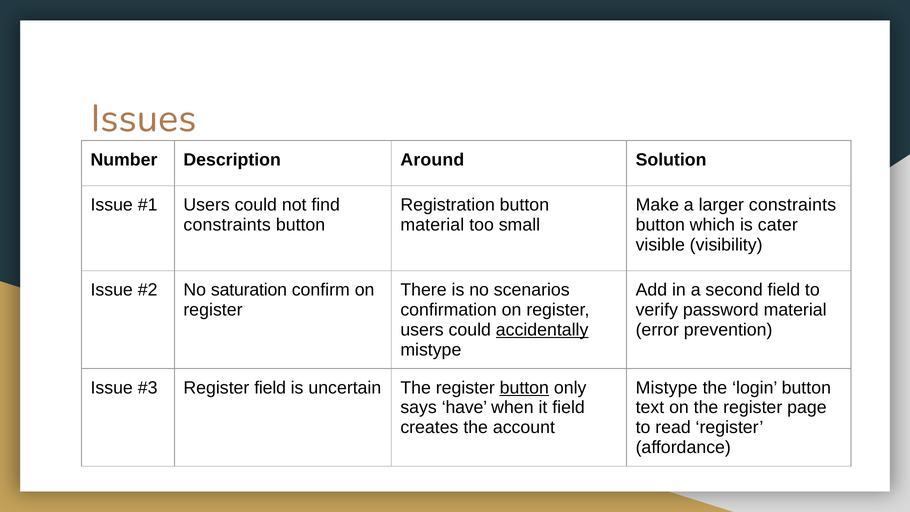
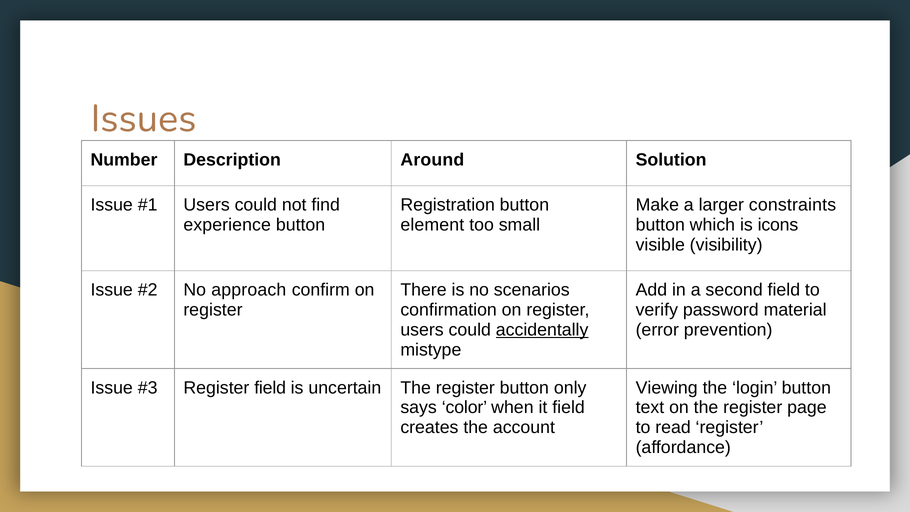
constraints: constraints -> experience (227, 225)
material: material -> element (432, 225)
cater: cater -> icons (778, 225)
saturation: saturation -> approach (249, 290)
button underline: present -> none (524, 388)
Mistype: Mistype -> Viewing (667, 388)
have: have -> color (464, 408)
